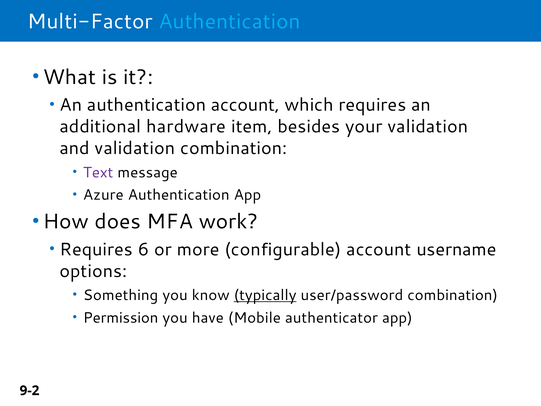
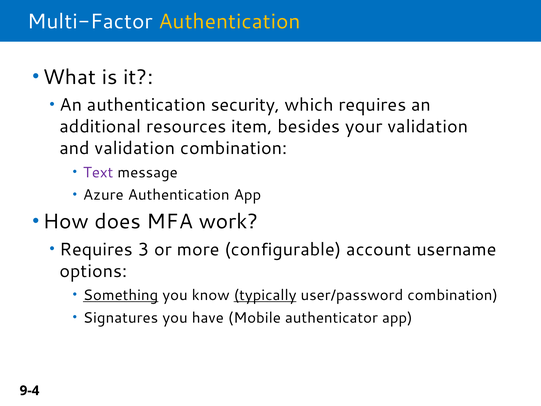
Authentication colour: light blue -> yellow (229, 21)
authentication account: account -> security (245, 105)
hardware: hardware -> resources (186, 127)
6: 6 -> 3 (144, 249)
Something underline: none -> present (121, 295)
Permission: Permission -> Signatures (121, 318)
9-2: 9-2 -> 9-4 (29, 390)
